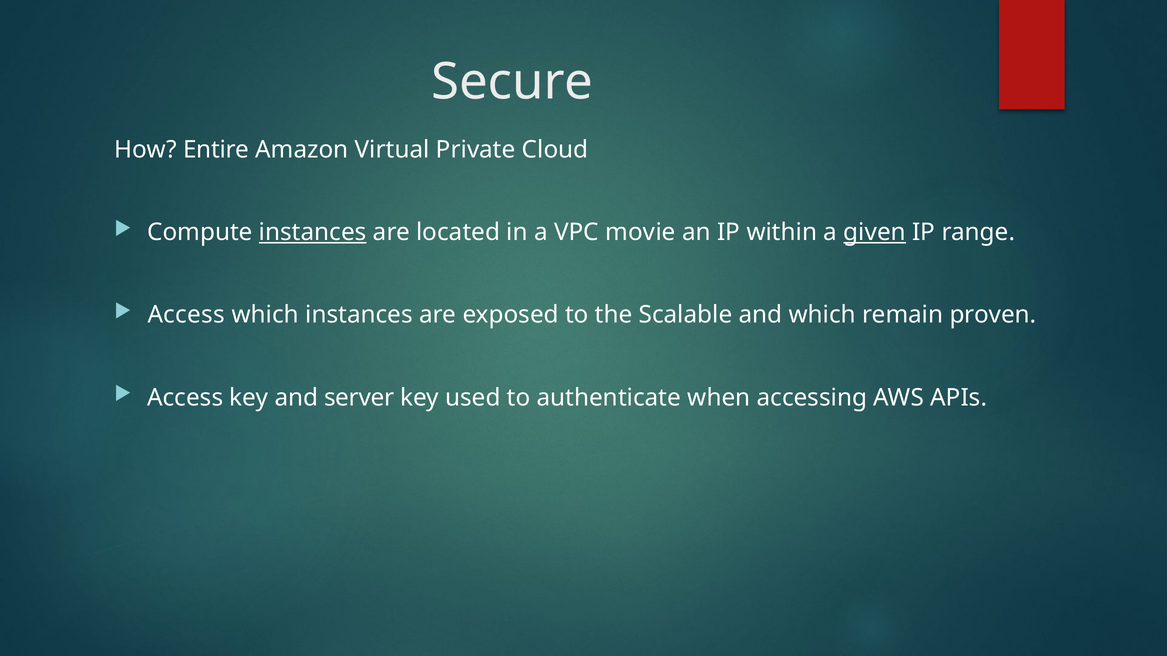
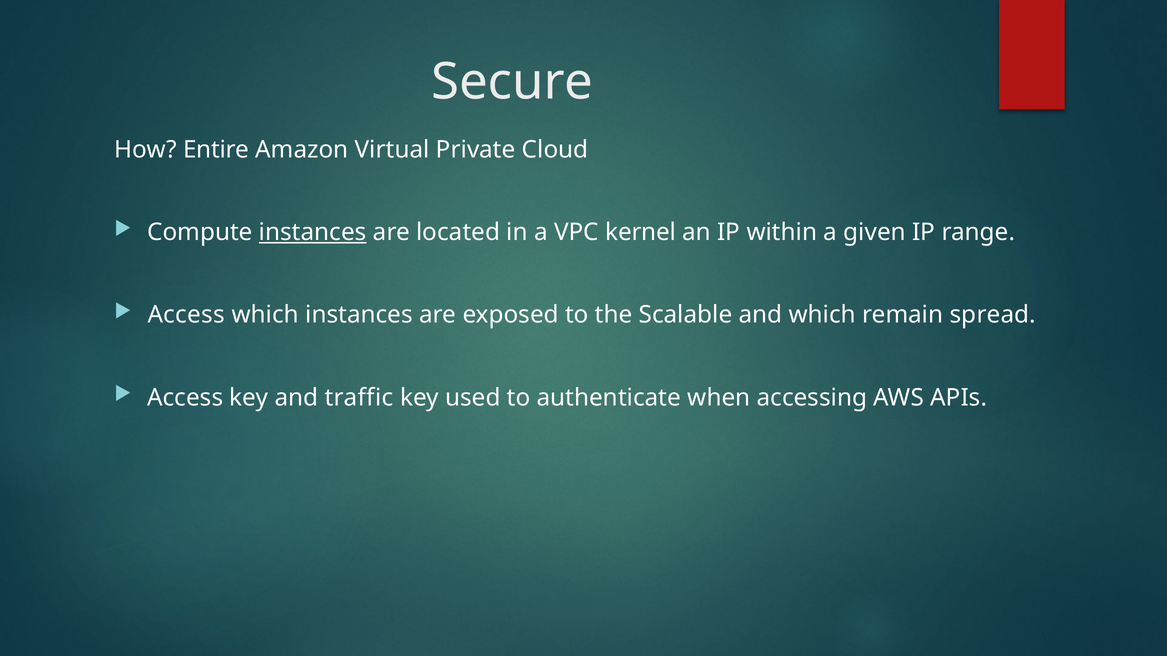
movie: movie -> kernel (641, 232)
given underline: present -> none (875, 232)
proven: proven -> spread (993, 315)
server: server -> traffic (359, 398)
